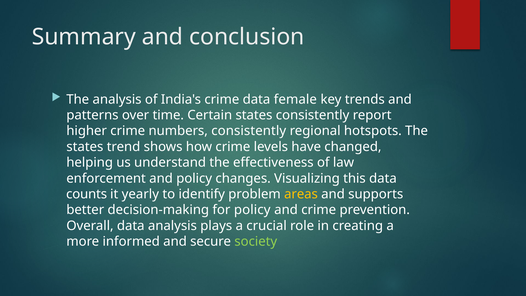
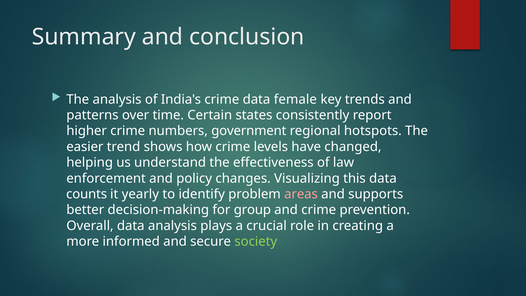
numbers consistently: consistently -> government (249, 131)
states: states -> easier (85, 147)
areas colour: yellow -> pink (301, 194)
for policy: policy -> group (252, 210)
